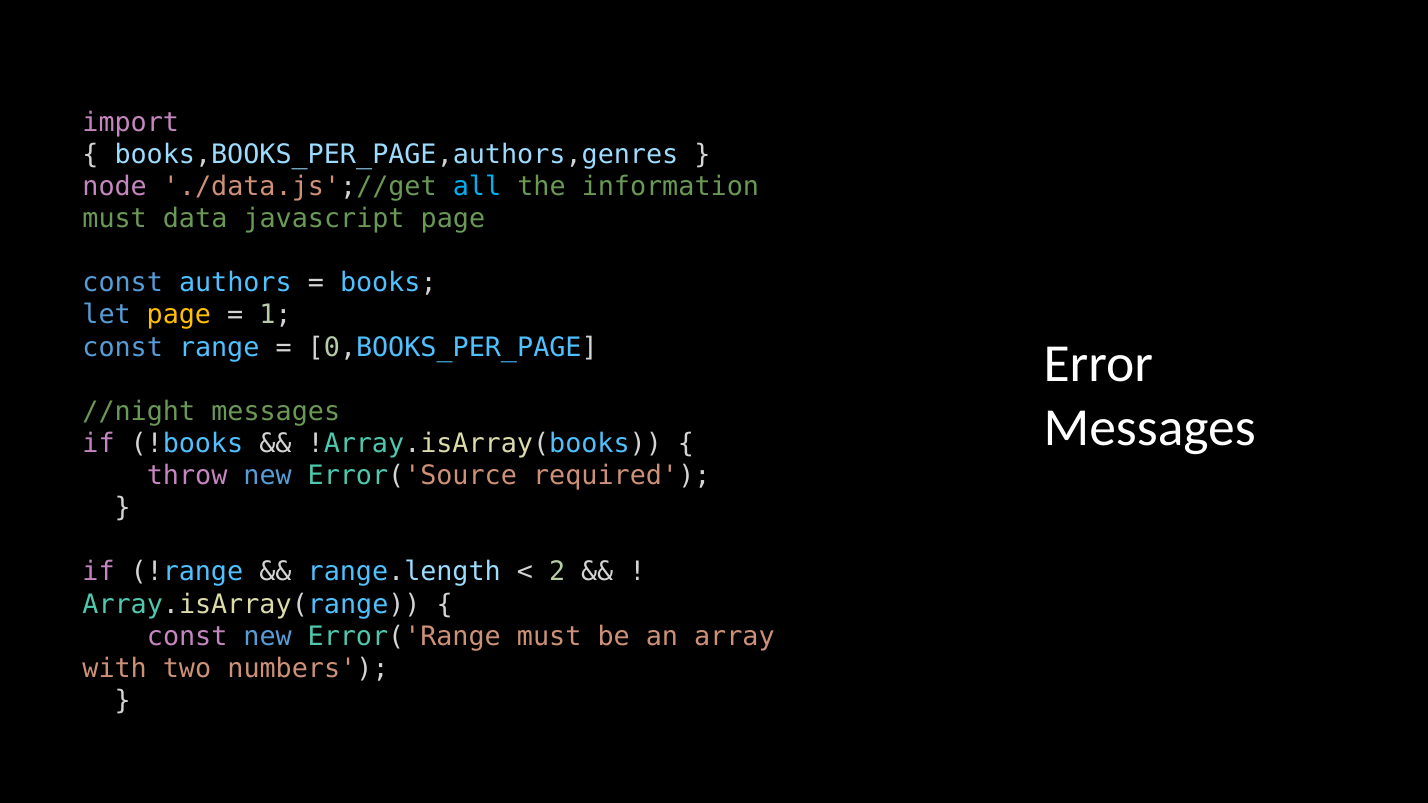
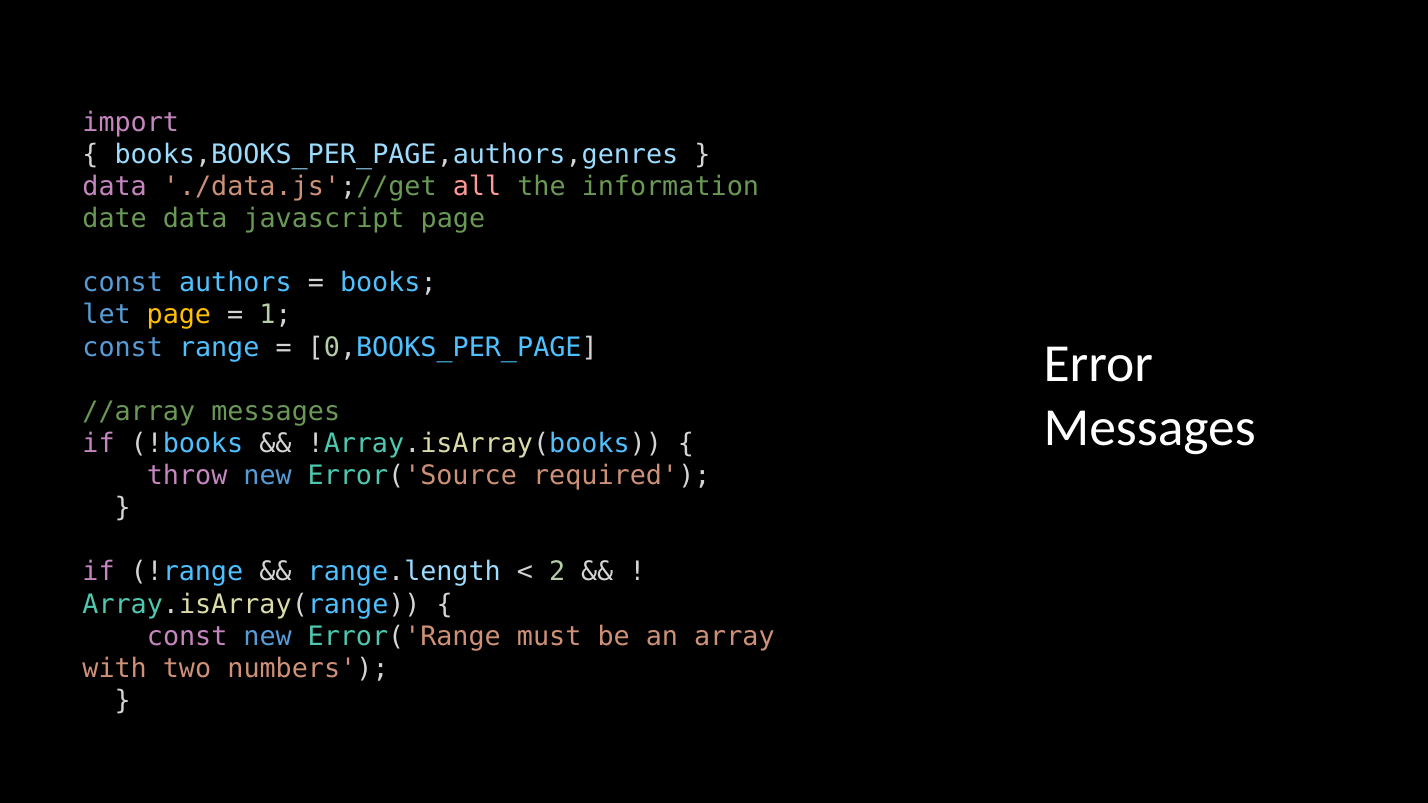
node: node -> data (115, 187)
all colour: light blue -> pink (477, 187)
must: must -> date (115, 219)
//night: //night -> //array (139, 412)
